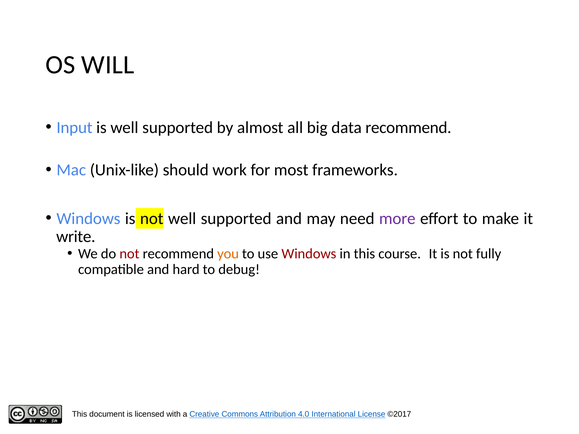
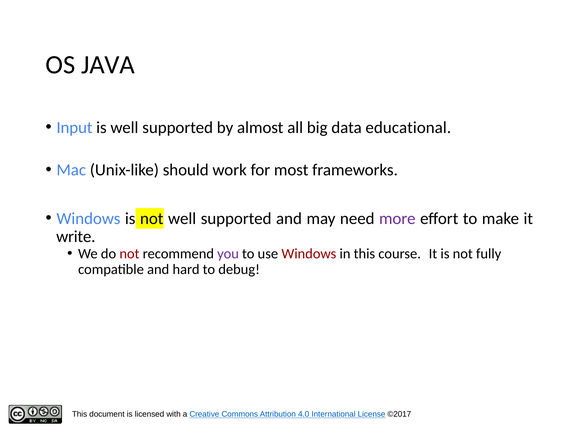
WILL: WILL -> JAVA (108, 65)
data recommend: recommend -> educational (408, 128)
you colour: orange -> purple (228, 254)
